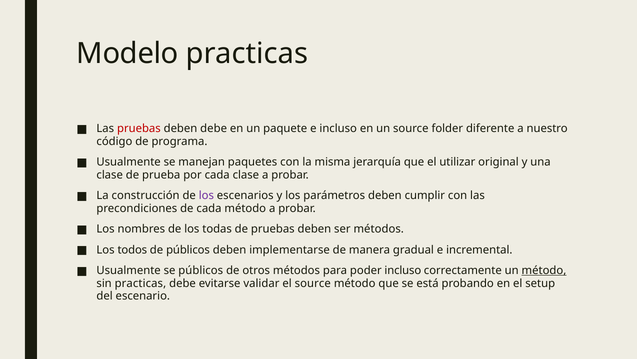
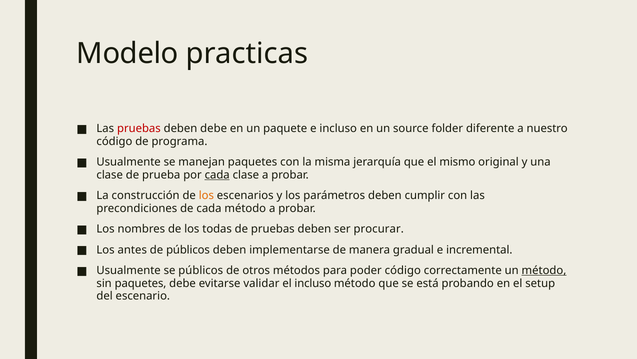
utilizar: utilizar -> mismo (457, 162)
cada underline: none -> present (217, 174)
los colour: purple -> orange (206, 195)
ser métodos: métodos -> procurar (379, 229)
todos: todos -> antes (132, 249)
poder incluso: incluso -> código (403, 270)
sin practicas: practicas -> paquetes (141, 283)
el source: source -> incluso (313, 283)
